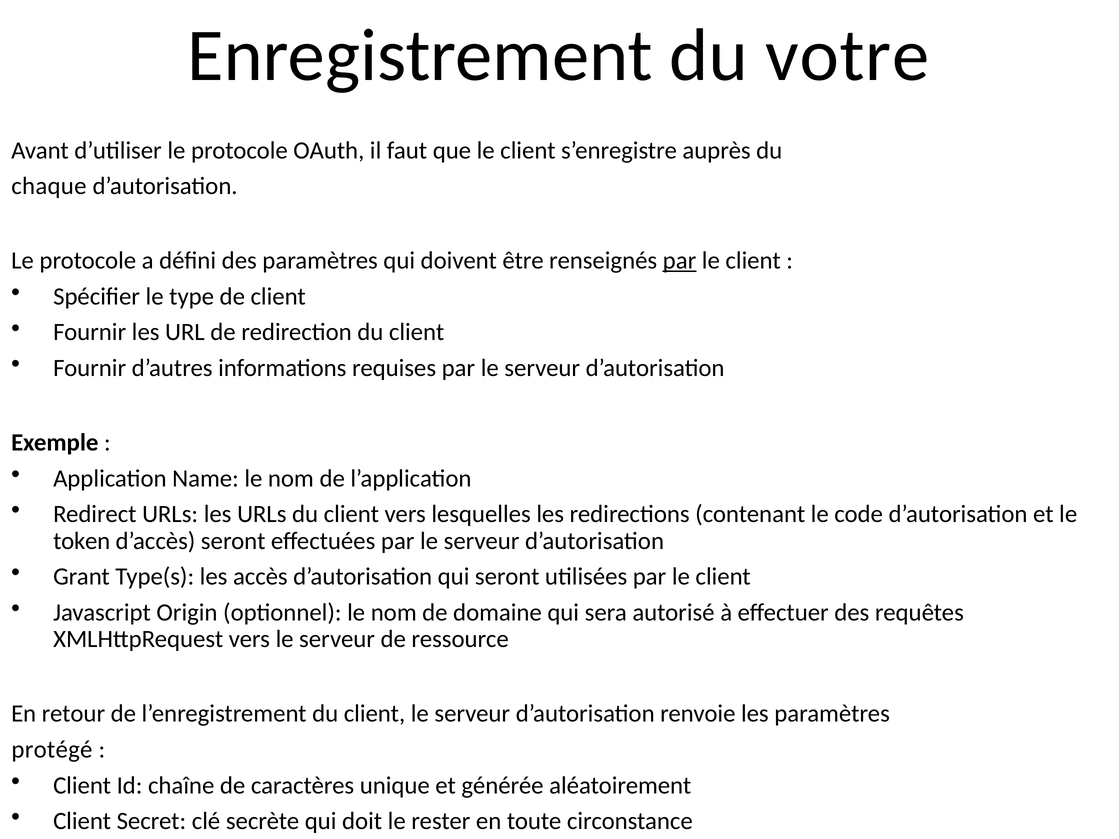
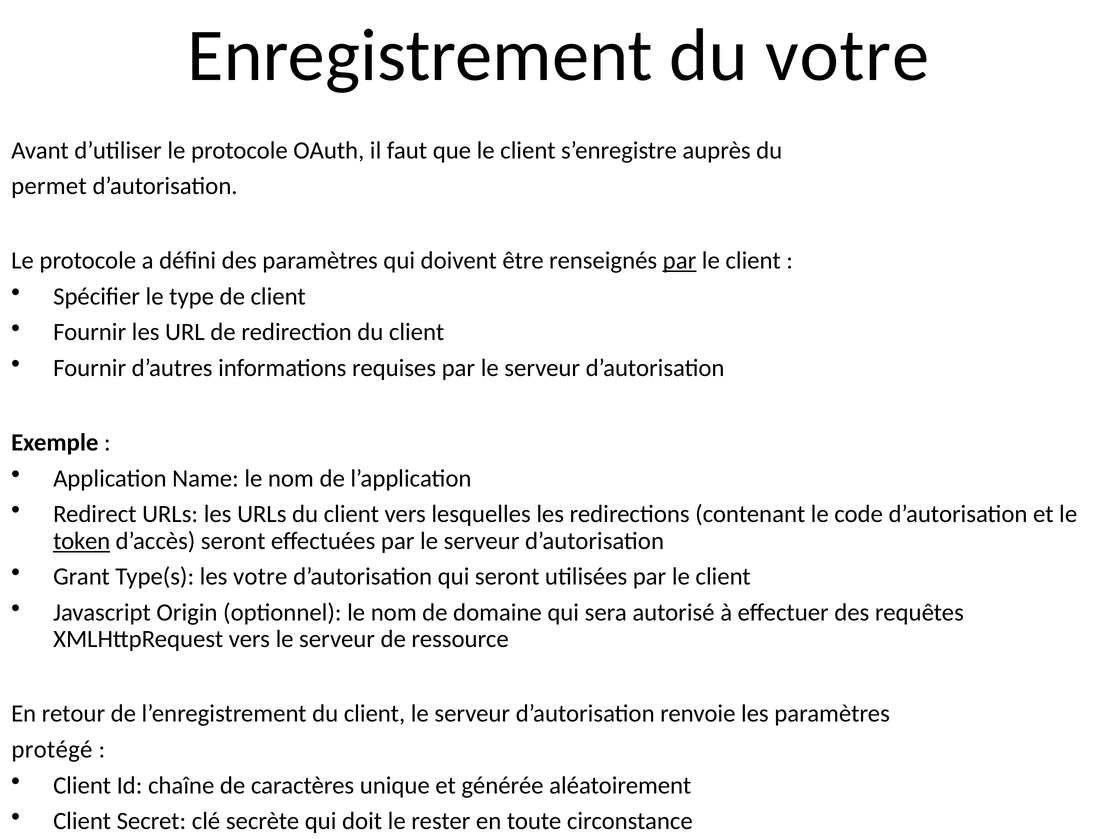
chaque: chaque -> permet (49, 186)
token underline: none -> present (82, 541)
les accès: accès -> votre (260, 577)
